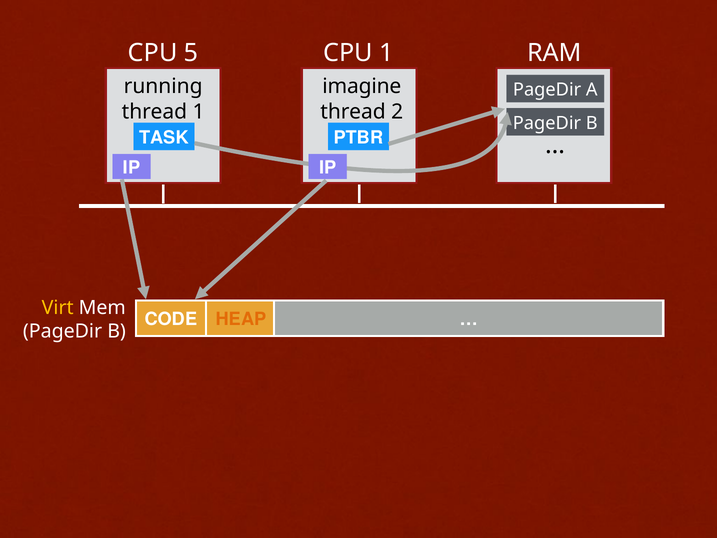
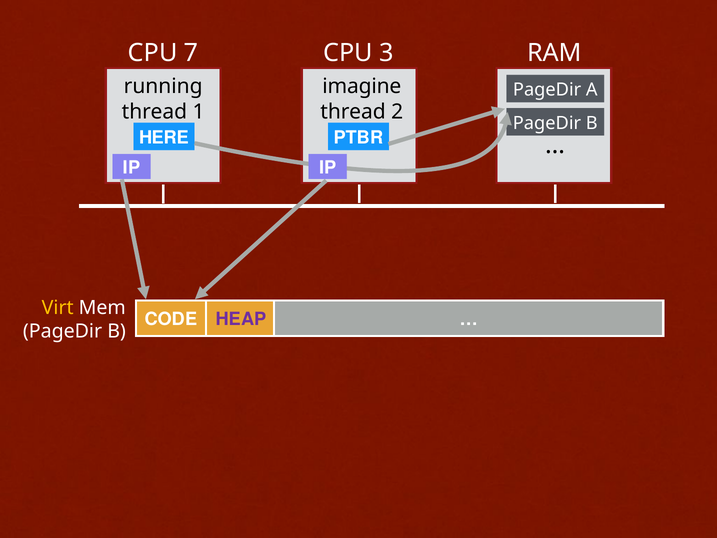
5: 5 -> 7 (191, 53)
CPU 1: 1 -> 3 (387, 53)
TASK: TASK -> HERE (164, 138)
HEAP colour: orange -> purple (241, 319)
